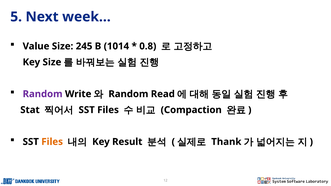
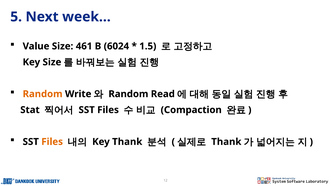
245: 245 -> 461 (84, 46)
1014: 1014 -> 6024 (116, 46)
0.8: 0.8 -> 1.5 (148, 46)
Random colour: purple -> orange (43, 94)
Key Result: Result -> Thank (127, 142)
